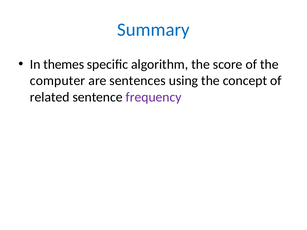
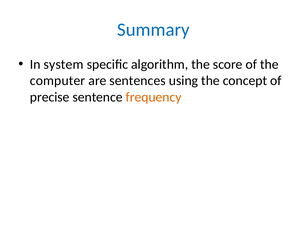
themes: themes -> system (64, 64)
related: related -> precise (50, 97)
frequency colour: purple -> orange (154, 97)
